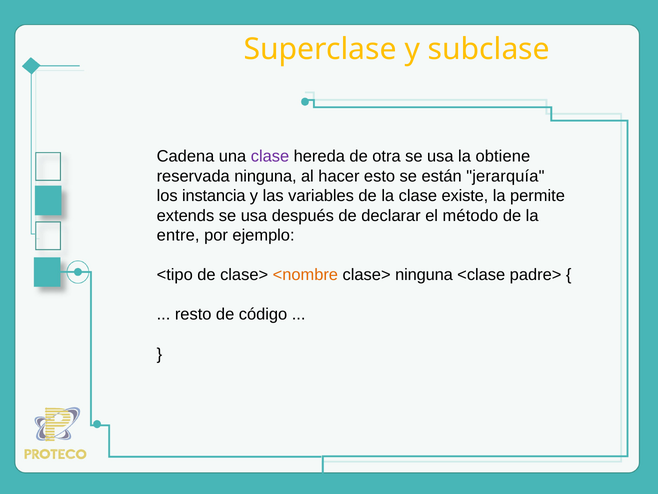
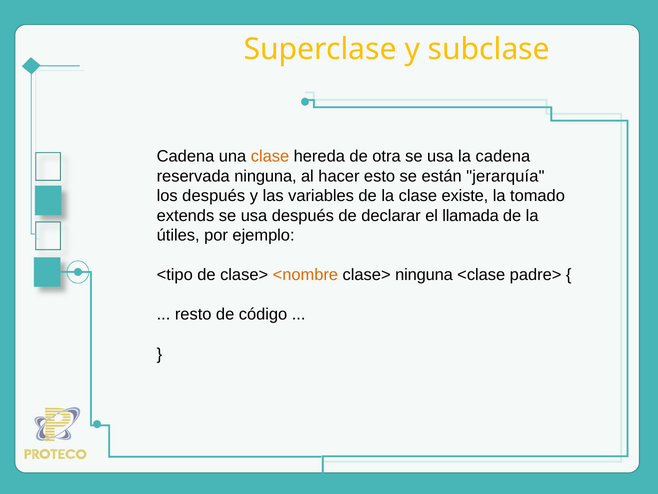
clase colour: purple -> orange (270, 156)
la obtiene: obtiene -> cadena (503, 156)
los instancia: instancia -> después (214, 196)
permite: permite -> tomado (537, 196)
método: método -> llamada (471, 216)
entre: entre -> útiles (178, 235)
